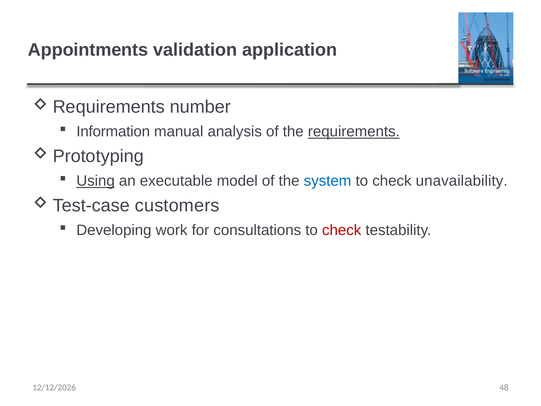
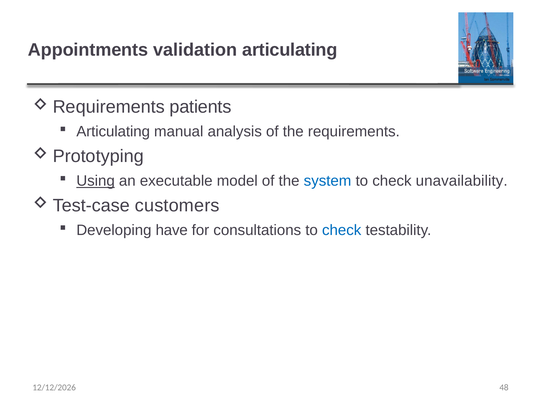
validation application: application -> articulating (290, 50)
number: number -> patients (200, 107)
Information: Information -> Articulating (113, 132)
requirements underline: present -> none (354, 132)
work: work -> have (172, 230)
check colour: red -> blue (342, 230)
